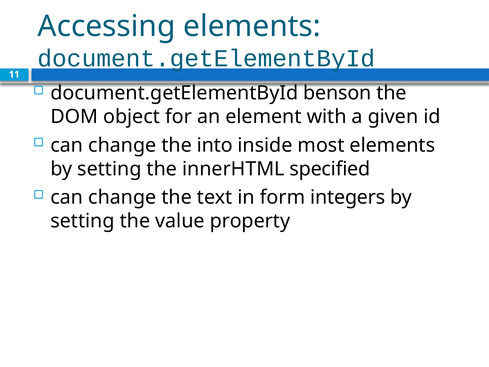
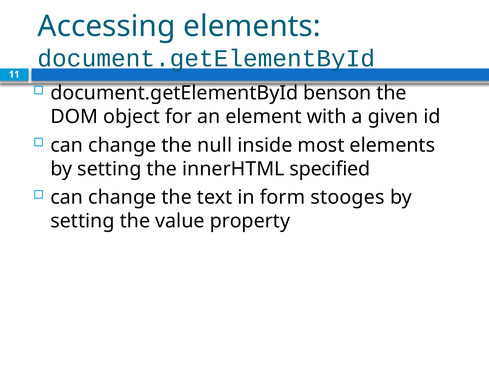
into: into -> null (215, 145)
integers: integers -> stooges (348, 197)
